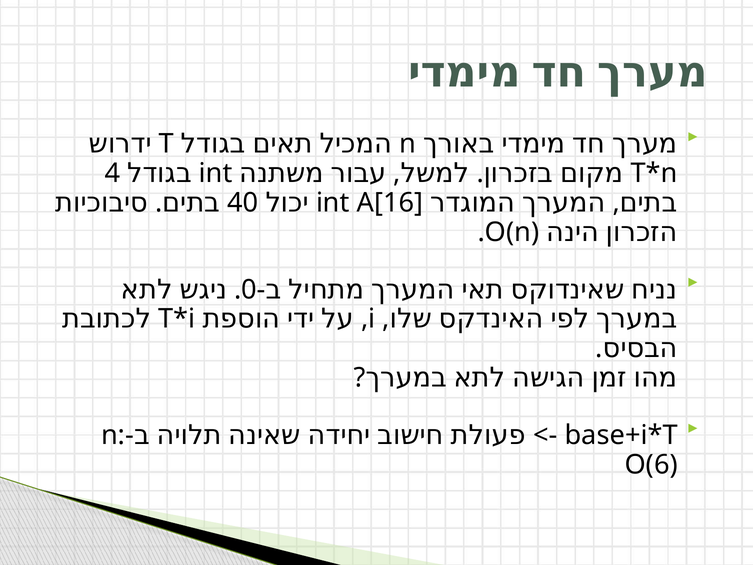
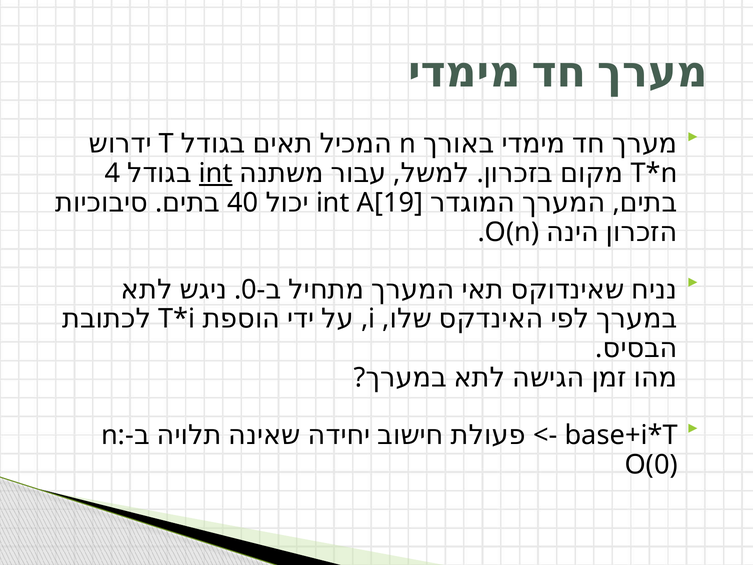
int underline: none -> present (216, 173)
A[16: A[16 -> A[19 (390, 203)
O(6: O(6 -> O(0 (651, 464)
